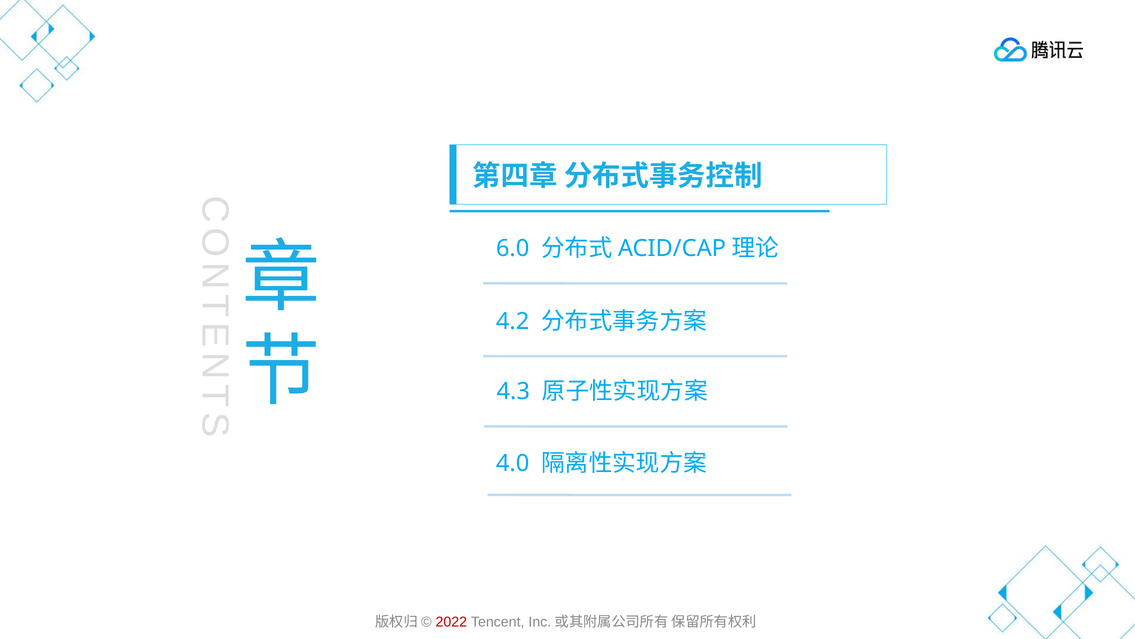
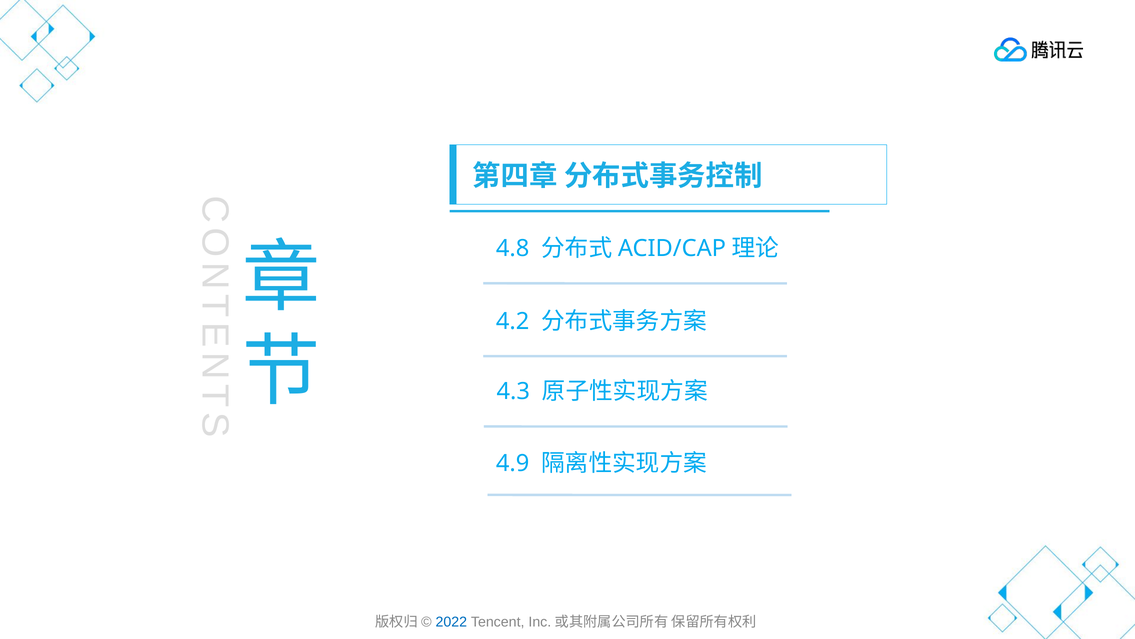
6.0: 6.0 -> 4.8 (513, 248)
4.0: 4.0 -> 4.9 (513, 463)
2022 colour: red -> blue (451, 622)
